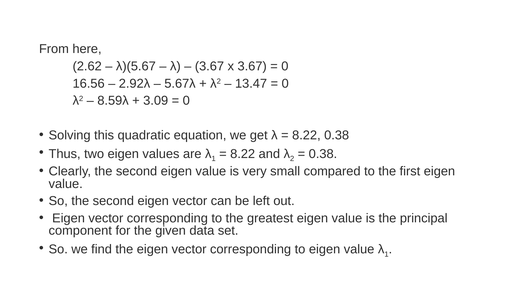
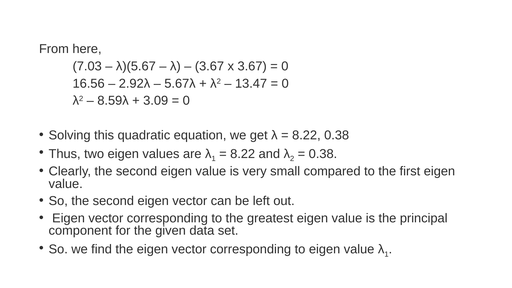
2.62: 2.62 -> 7.03 (87, 66)
